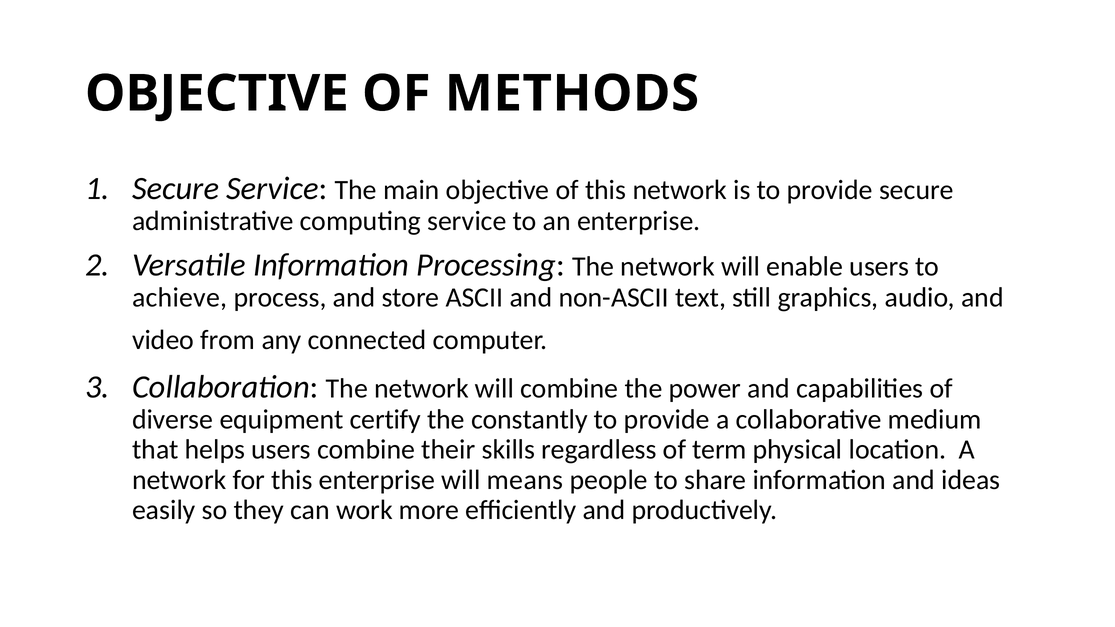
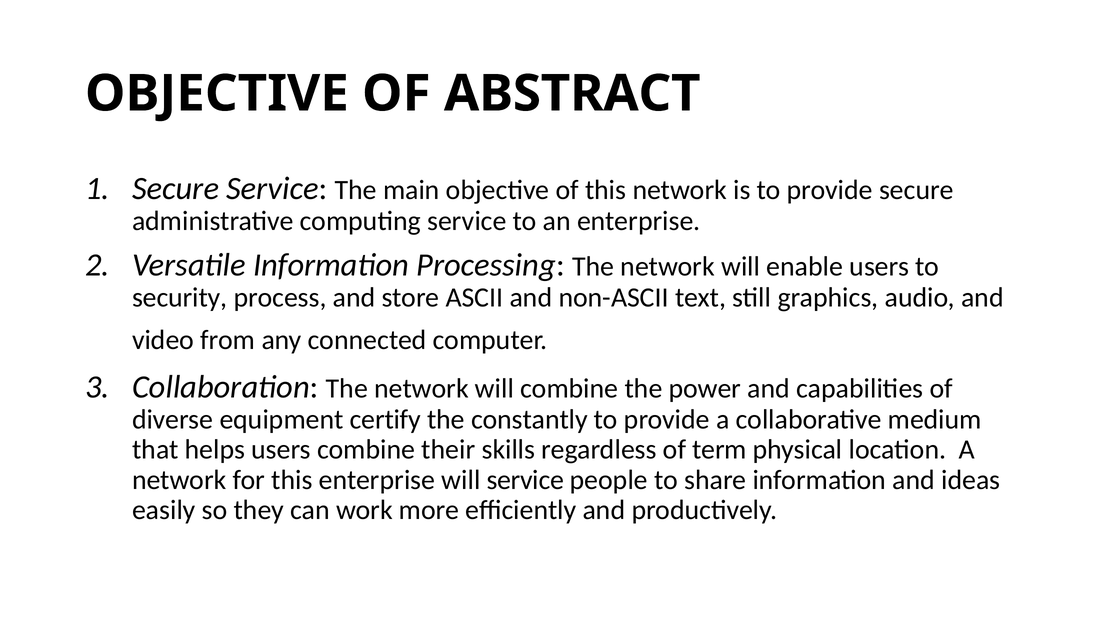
METHODS: METHODS -> ABSTRACT (572, 94)
achieve: achieve -> security (180, 298)
will means: means -> service (525, 480)
